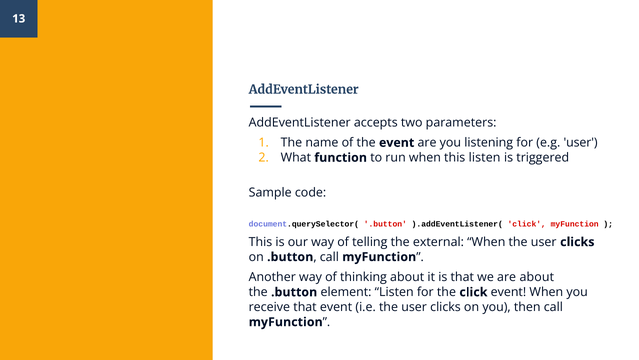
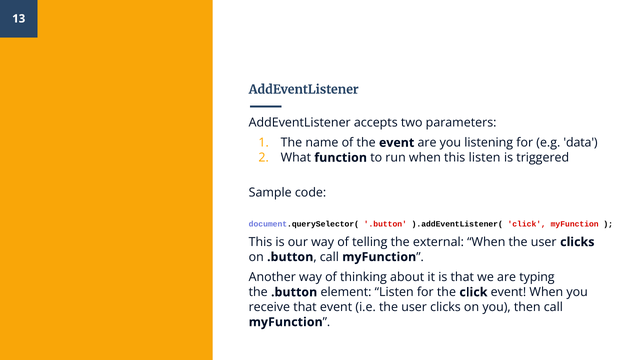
e.g user: user -> data (581, 142)
are about: about -> typing (537, 277)
